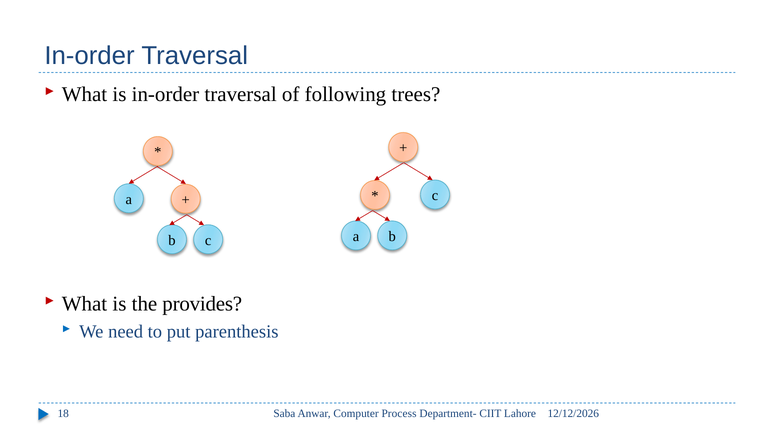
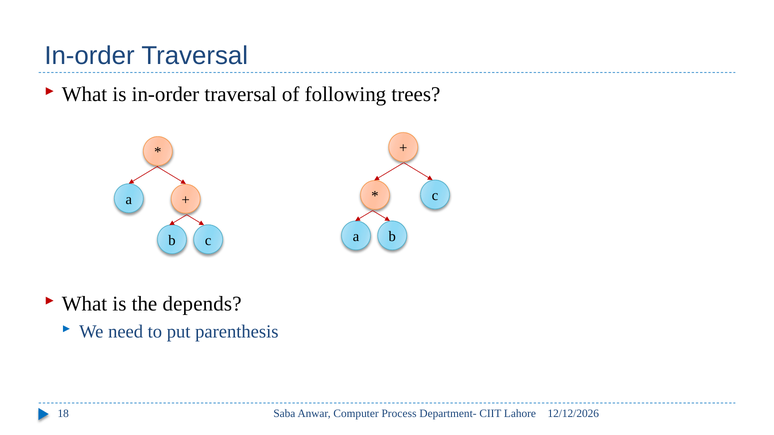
provides: provides -> depends (202, 304)
